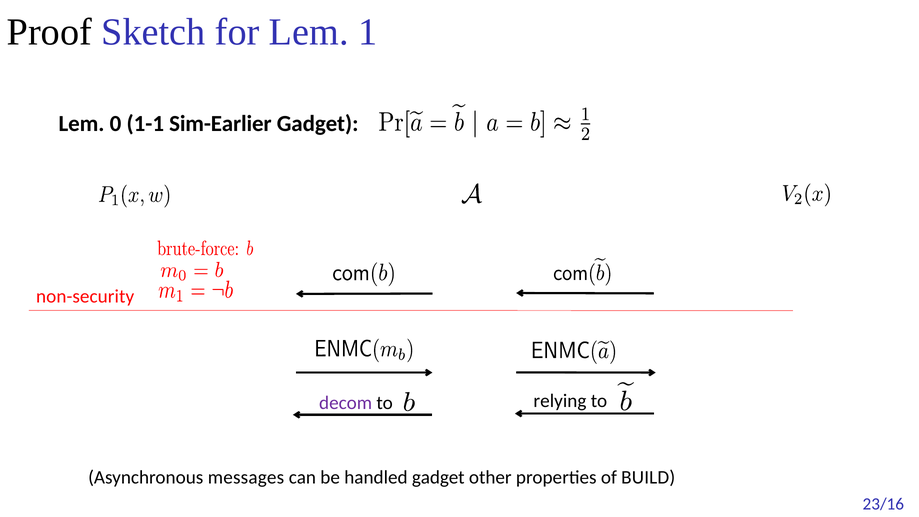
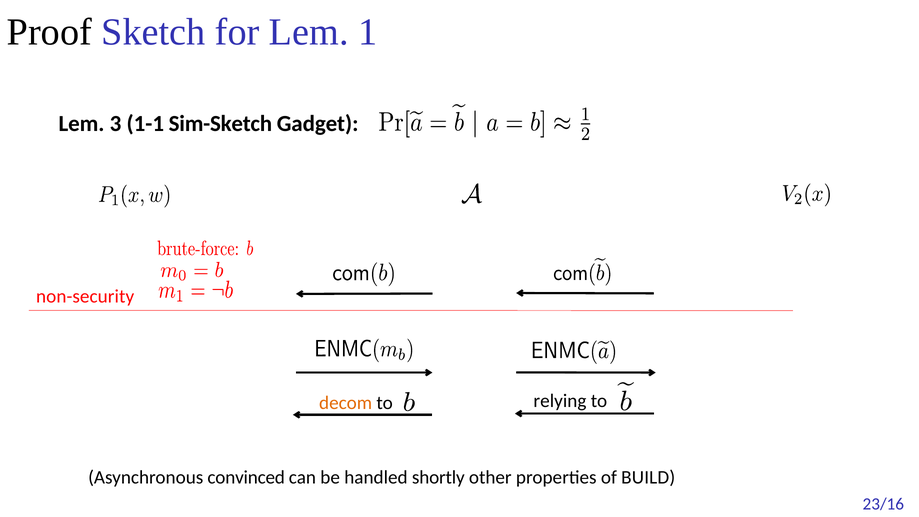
0: 0 -> 3 (115, 124)
Sim-Earlier: Sim-Earlier -> Sim-Sketch (220, 124)
decom colour: purple -> orange (346, 403)
messages: messages -> convinced (246, 477)
handled gadget: gadget -> shortly (438, 477)
